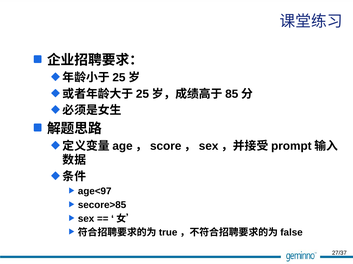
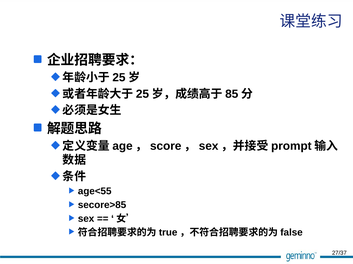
age<97: age<97 -> age<55 (95, 192)
